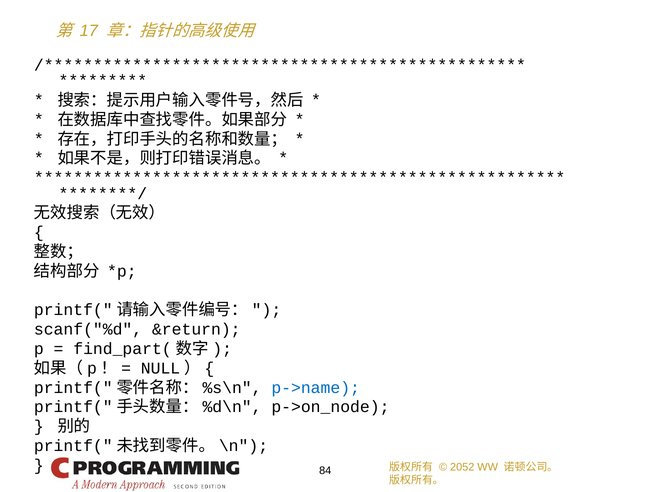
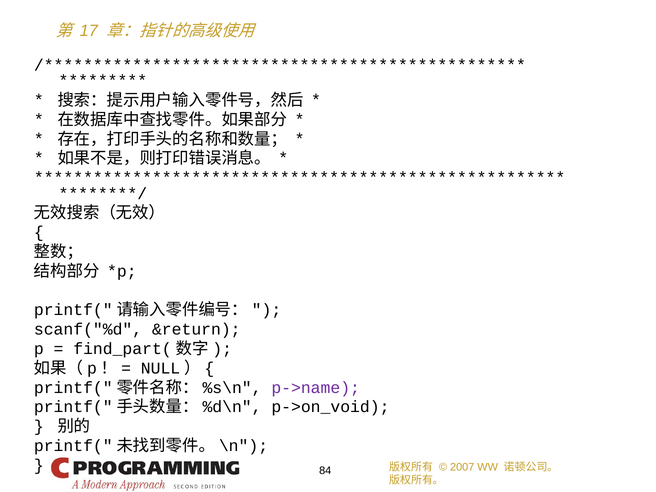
p->name colour: blue -> purple (316, 388)
p->on_node: p->on_node -> p->on_void (330, 407)
2052: 2052 -> 2007 (462, 467)
